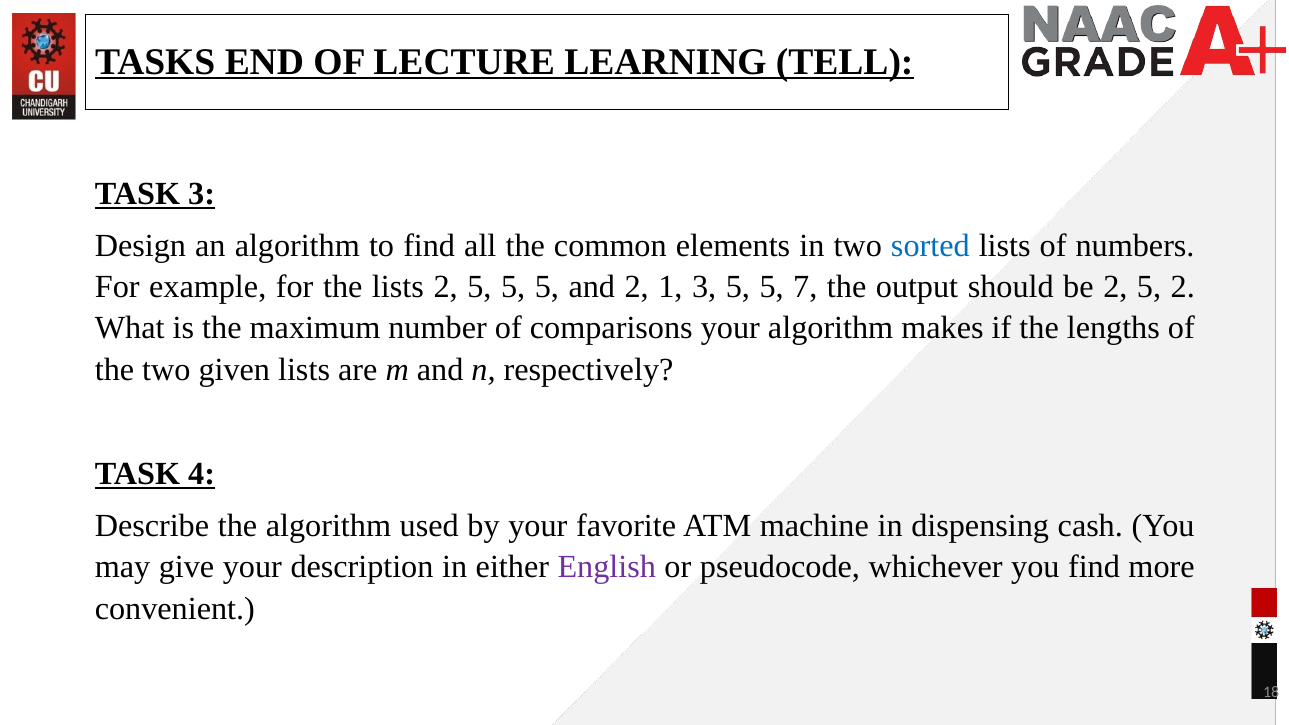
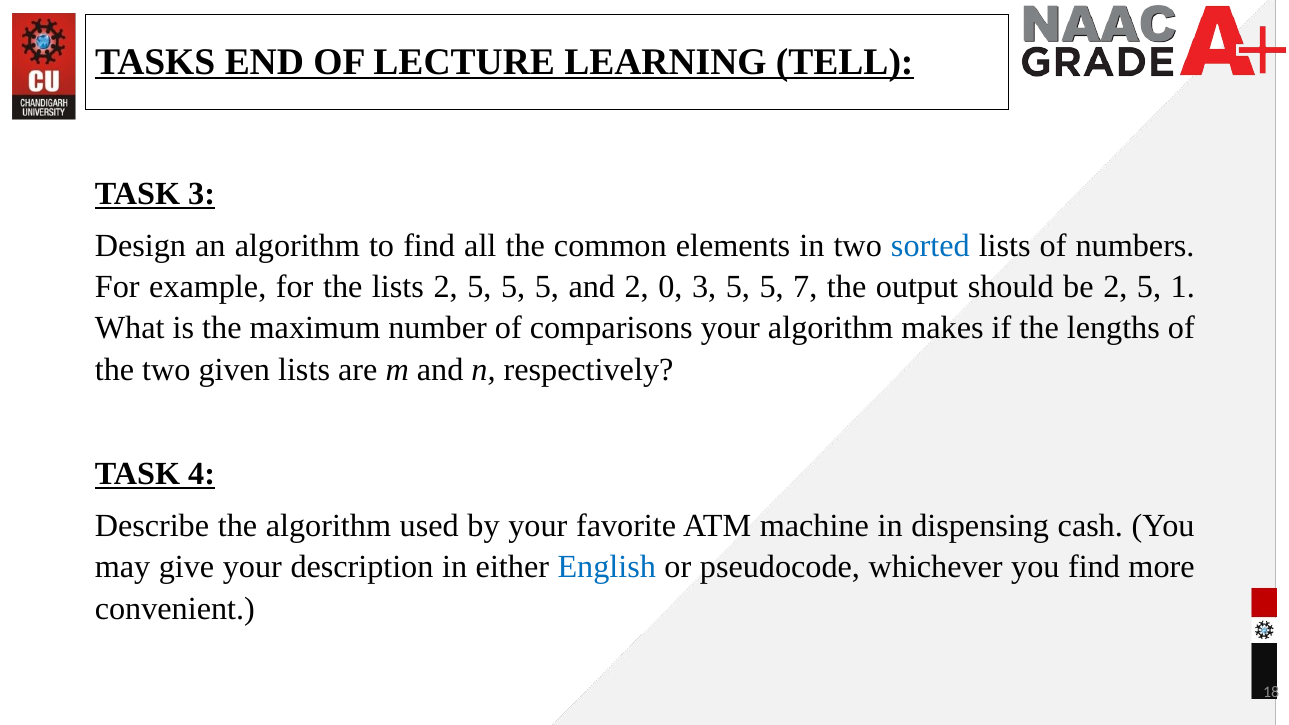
1: 1 -> 0 (670, 287)
5 2: 2 -> 1 (1183, 287)
English colour: purple -> blue (607, 567)
